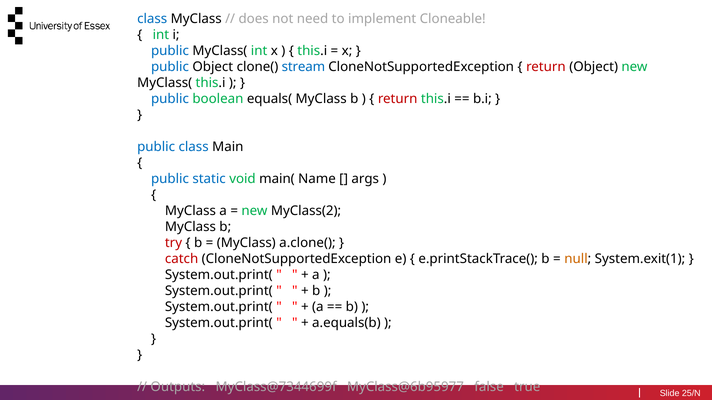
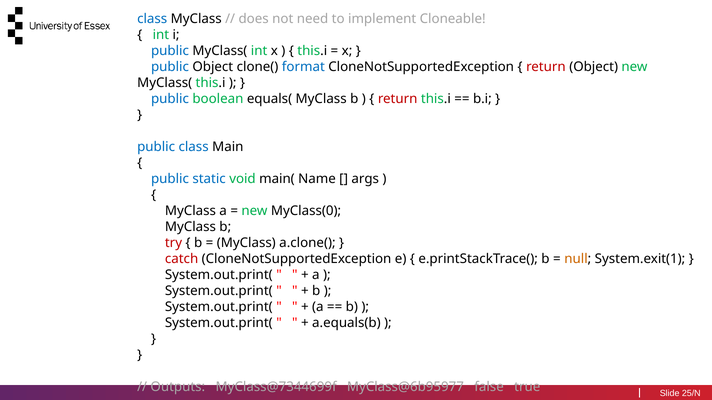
stream: stream -> format (303, 67)
MyClass(2: MyClass(2 -> MyClass(0 (306, 211)
